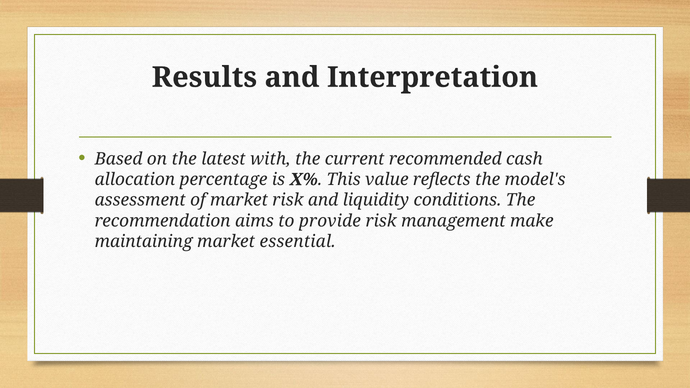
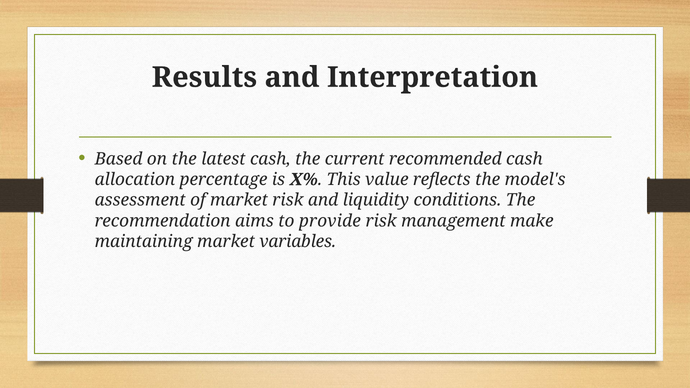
latest with: with -> cash (270, 159)
essential: essential -> variables (298, 242)
